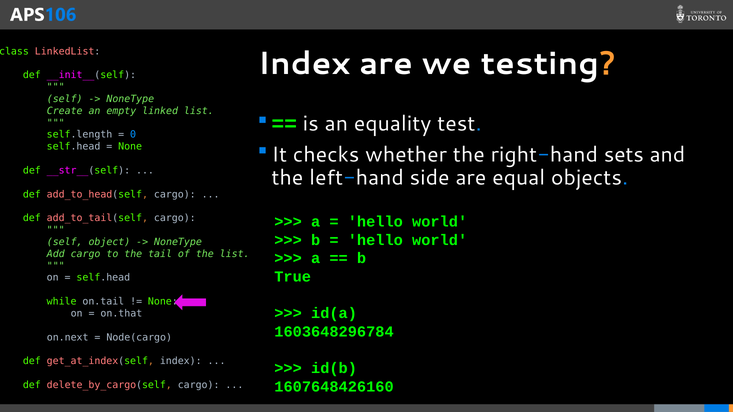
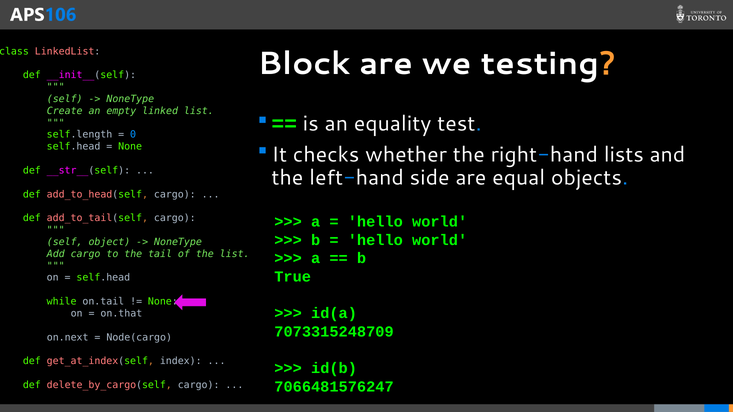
Index: Index -> Block (304, 64)
sets: sets -> lists (624, 155)
1603648296784: 1603648296784 -> 7073315248709 (334, 332)
1607648426160: 1607648426160 -> 7066481576247 (334, 387)
